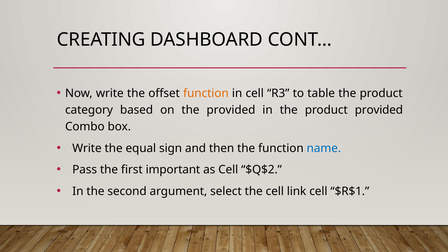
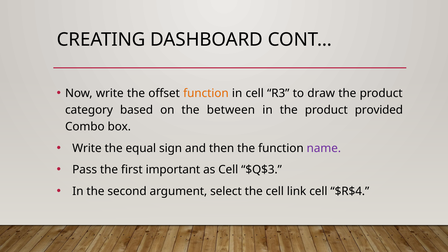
table: table -> draw (321, 93)
the provided: provided -> between (231, 110)
name colour: blue -> purple (324, 148)
$Q$2: $Q$2 -> $Q$3 (262, 170)
$R$1: $R$1 -> $R$4 (350, 191)
